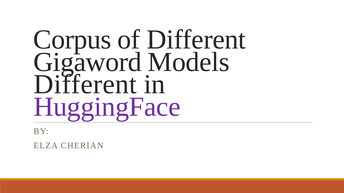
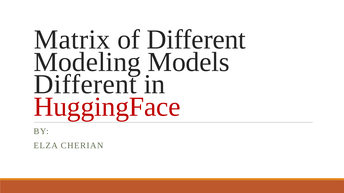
Corpus: Corpus -> Matrix (72, 40)
Gigaword: Gigaword -> Modeling (87, 62)
HuggingFace colour: purple -> red (107, 107)
